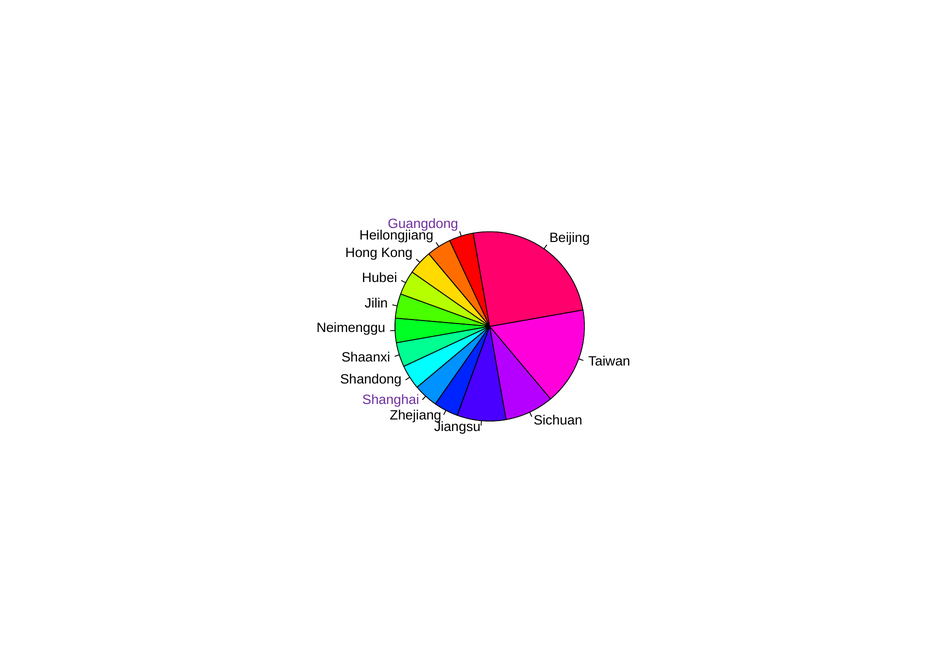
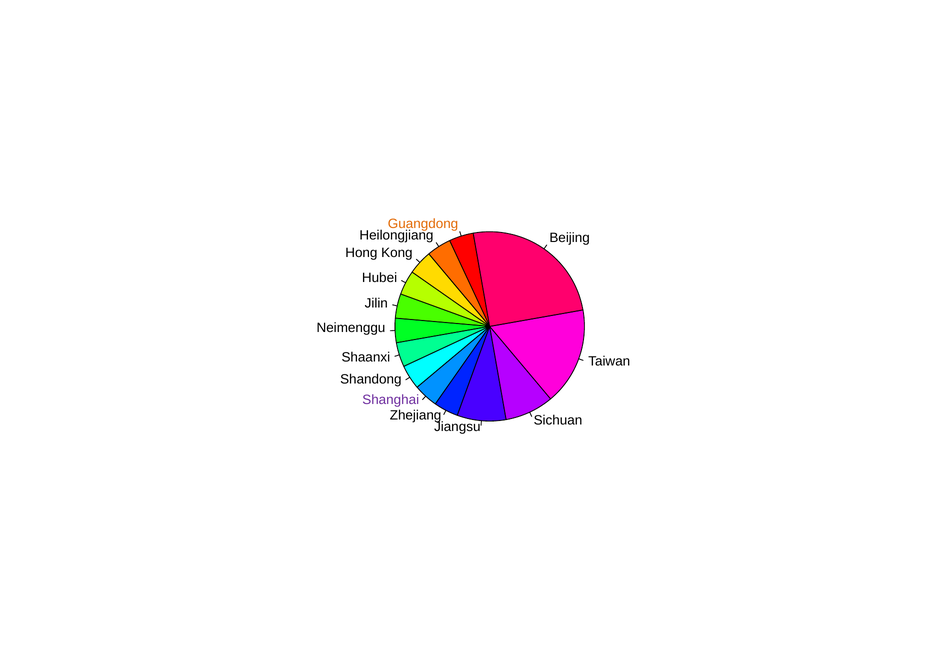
Guangdong colour: purple -> orange (423, 224)
